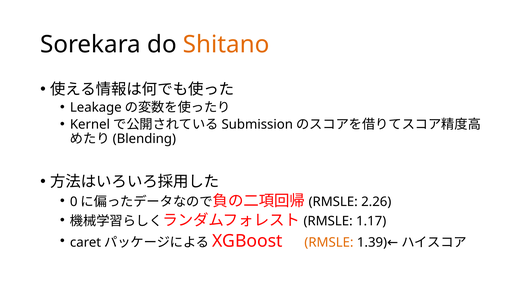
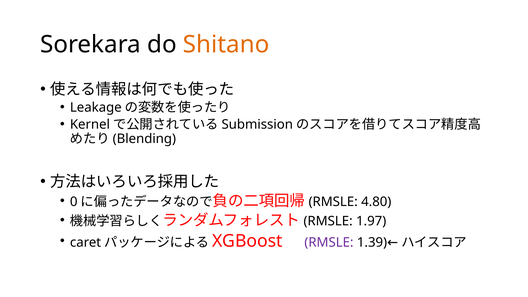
2.26: 2.26 -> 4.80 (376, 202)
1.17: 1.17 -> 1.97 (371, 221)
RMSLE colour: orange -> purple (329, 243)
